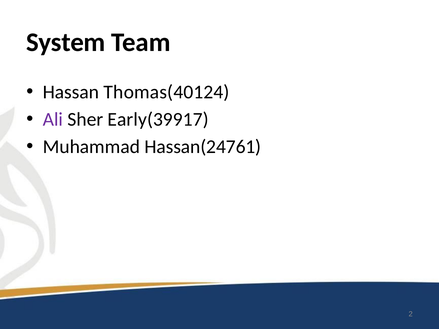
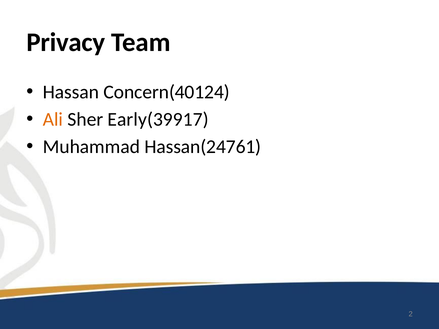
System: System -> Privacy (66, 42)
Thomas(40124: Thomas(40124 -> Concern(40124 (167, 92)
Ali colour: purple -> orange (53, 119)
